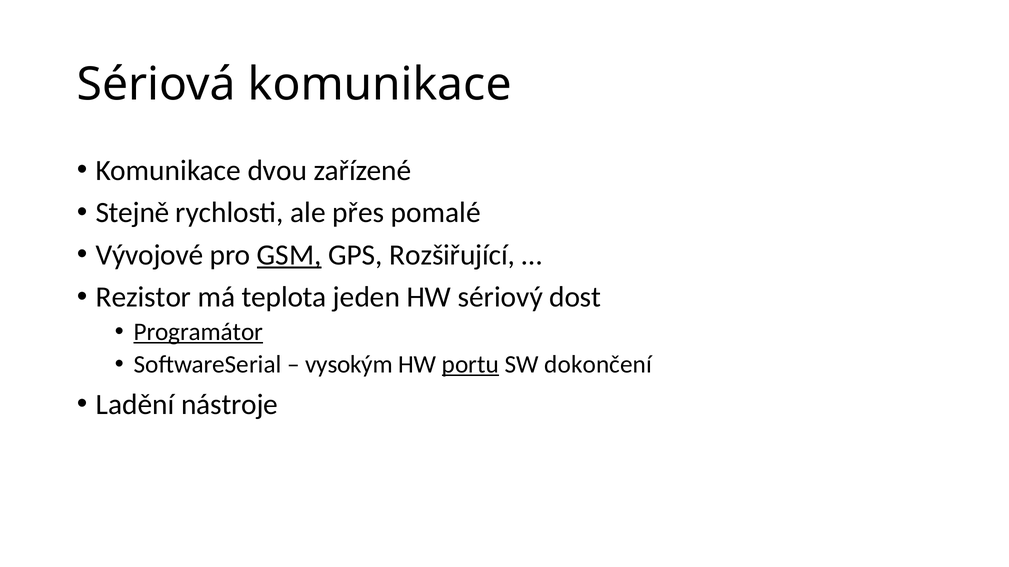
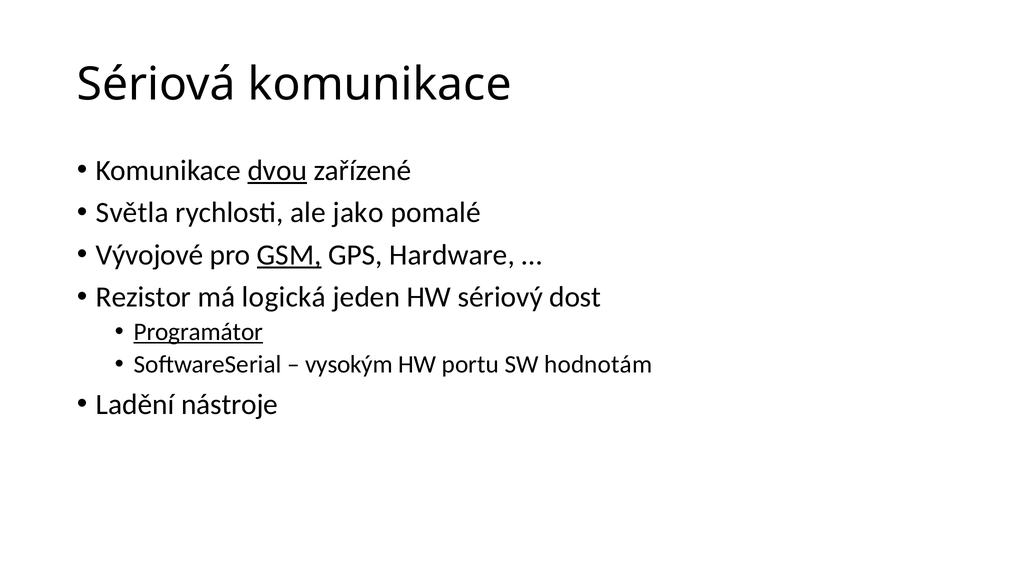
dvou underline: none -> present (277, 171)
Stejně: Stejně -> Světla (132, 213)
přes: přes -> jako (358, 213)
Rozšiřující: Rozšiřující -> Hardware (452, 255)
teplota: teplota -> logická (284, 298)
portu underline: present -> none (470, 365)
dokončení: dokončení -> hodnotám (598, 365)
